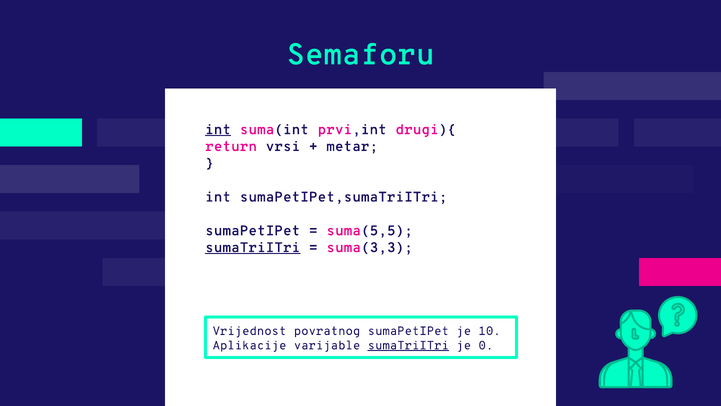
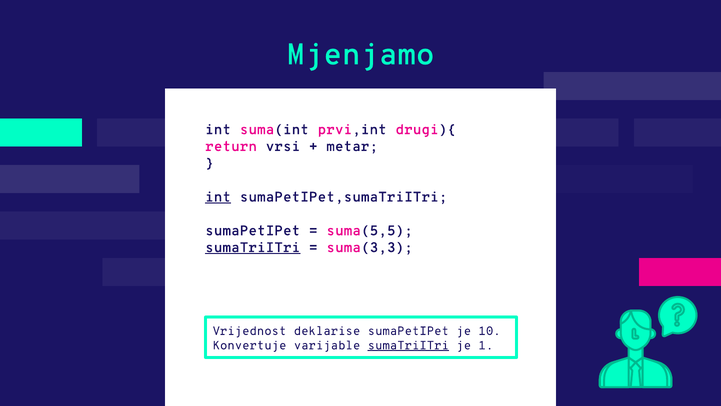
Semaforu: Semaforu -> Mjenjamo (360, 54)
int underline: present -> none (218, 129)
int underline: none -> present (218, 197)
povratnog: povratnog -> deklarise (327, 331)
Aplikacije: Aplikacije -> Konvertuje (250, 345)
0: 0 -> 1 (486, 345)
